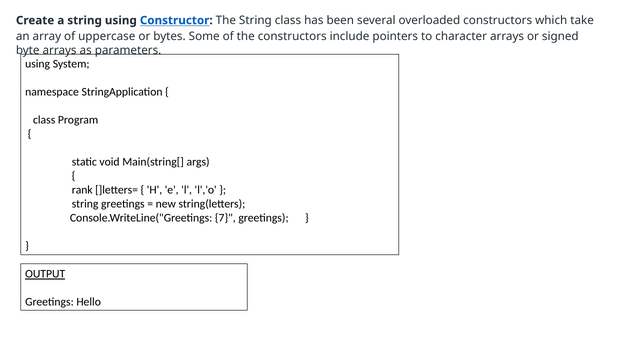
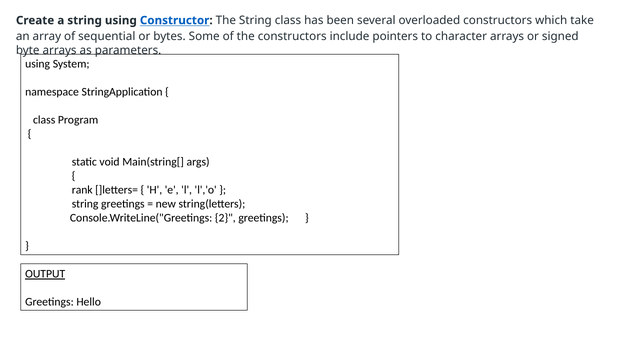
uppercase: uppercase -> sequential (107, 36)
7: 7 -> 2 (225, 218)
